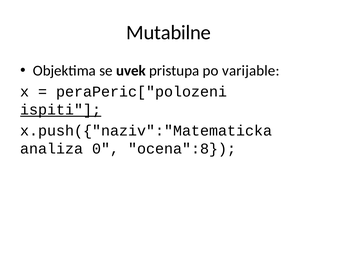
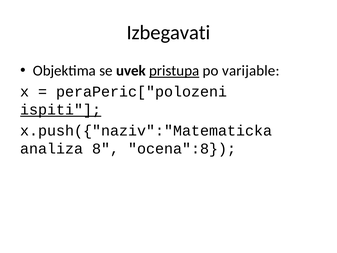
Mutabilne: Mutabilne -> Izbegavati (169, 33)
pristupa underline: none -> present (174, 71)
0: 0 -> 8 (106, 149)
